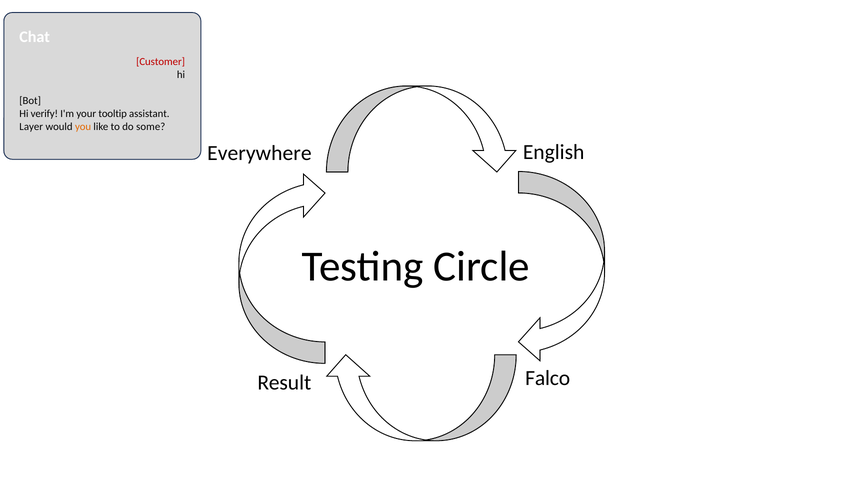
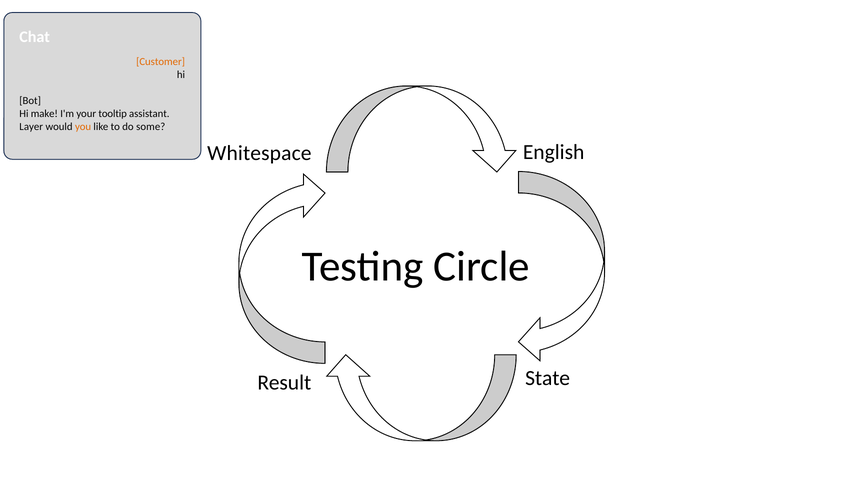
Customer colour: red -> orange (161, 62)
verify: verify -> make (44, 114)
Everywhere: Everywhere -> Whitespace (259, 153)
Falco: Falco -> State (548, 378)
